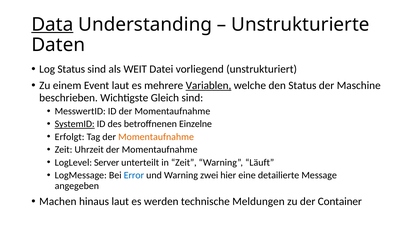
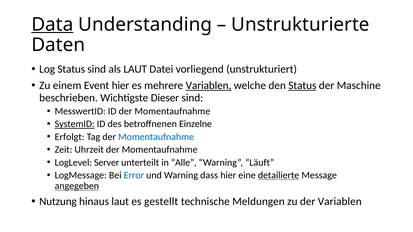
als WEIT: WEIT -> LAUT (135, 69)
Event laut: laut -> hier (121, 86)
Status underline: none -> present (302, 86)
Gleich: Gleich -> Dieser (165, 98)
Momentaufnahme colour: orange -> blue (156, 137)
in Zeit: Zeit -> Alle (184, 163)
zwei: zwei -> dass (209, 175)
detailierte underline: none -> present (279, 175)
angegeben underline: none -> present (77, 186)
Machen: Machen -> Nutzung (58, 202)
werden: werden -> gestellt (161, 202)
der Container: Container -> Variablen (340, 202)
